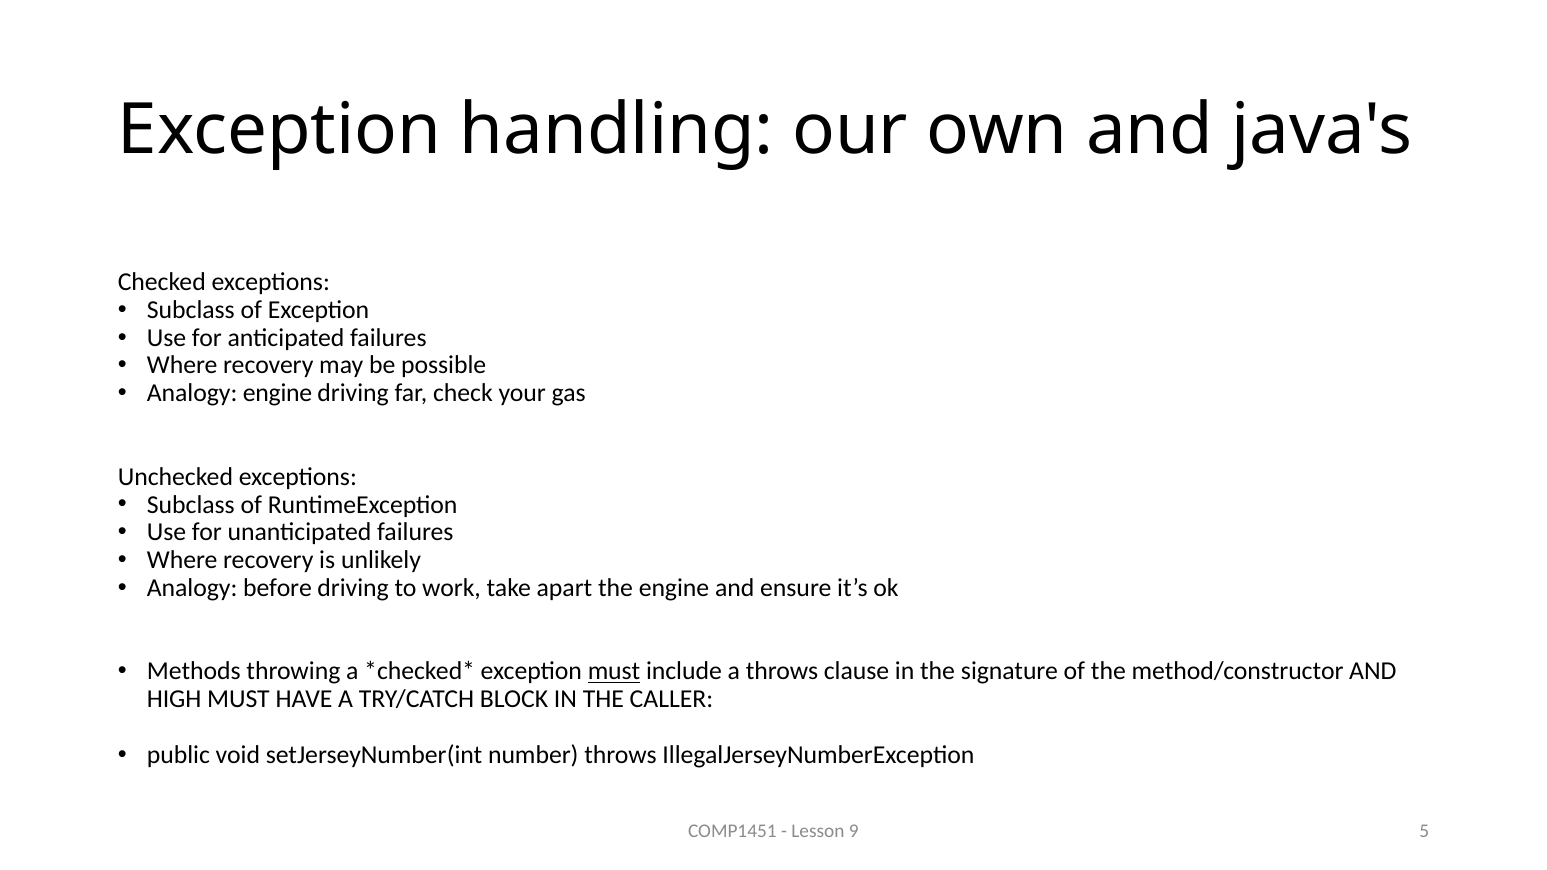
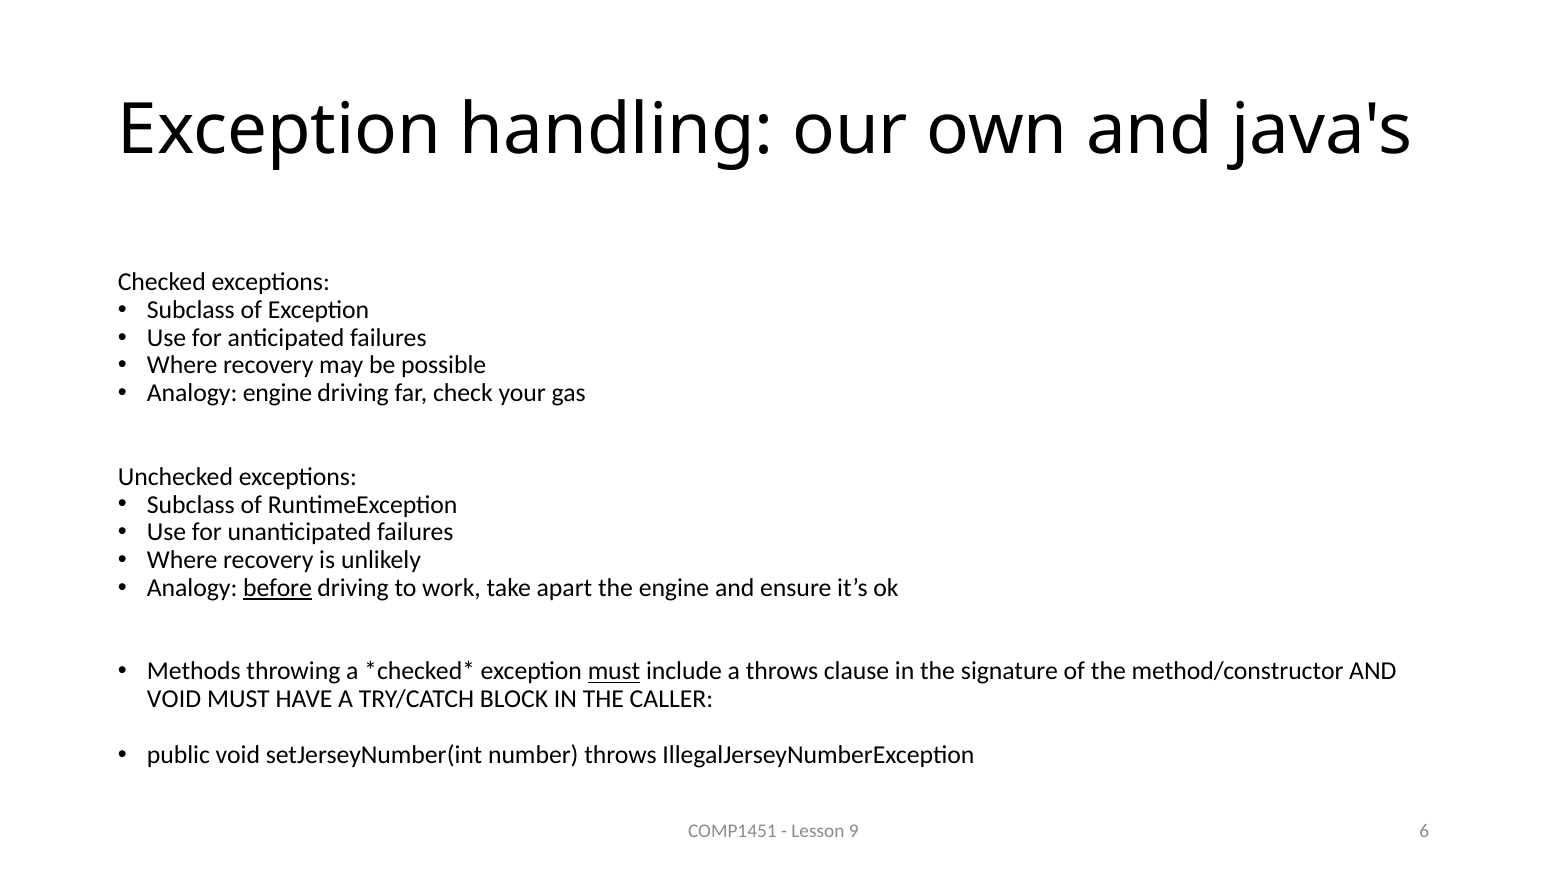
before underline: none -> present (278, 588)
HIGH: HIGH -> VOID (174, 699)
5: 5 -> 6 (1424, 831)
